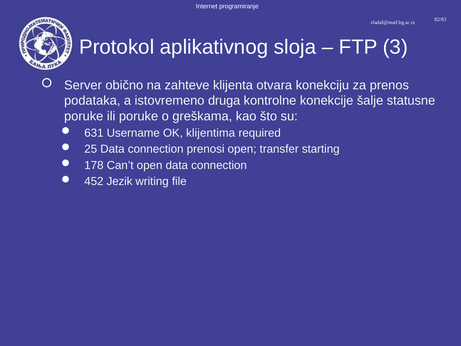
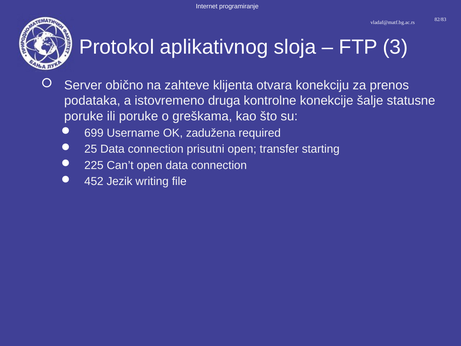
631: 631 -> 699 (94, 133)
klijentima: klijentima -> zadužena (211, 133)
prenosi: prenosi -> prisutni (206, 149)
178: 178 -> 225 (94, 165)
